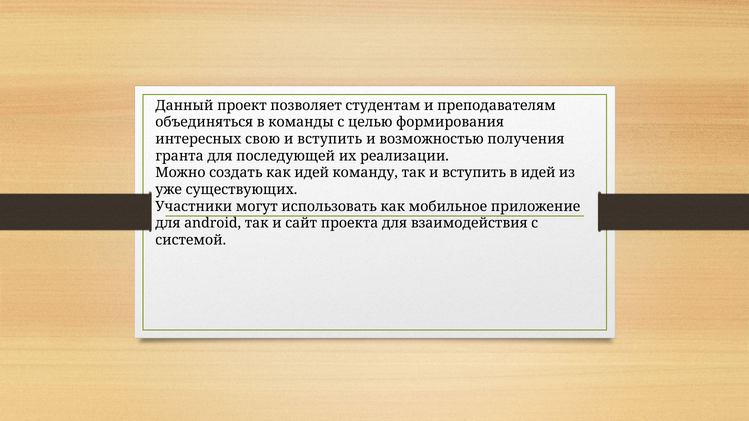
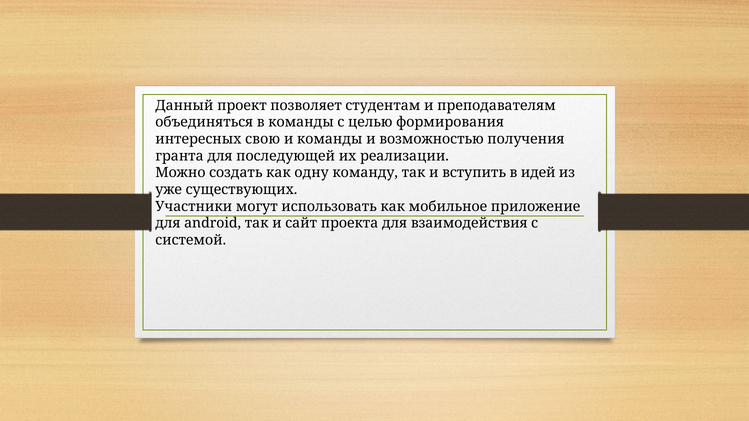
вступить: вступить -> команды (330, 139)
как идей: идей -> одну (312, 173)
